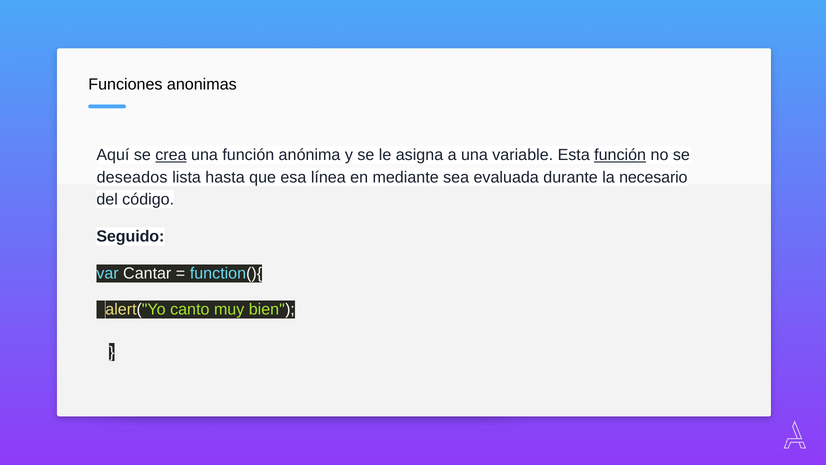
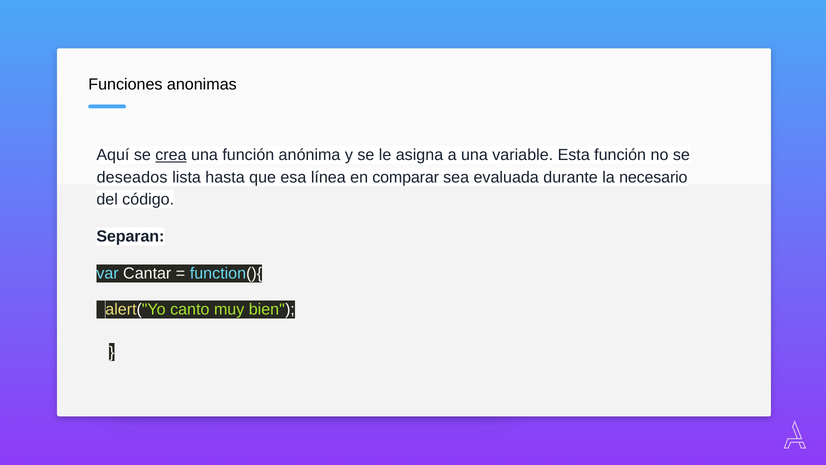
función underline: present -> none (620, 155)
mediante: mediante -> comparar (406, 177)
Seguido: Seguido -> Separan (130, 236)
